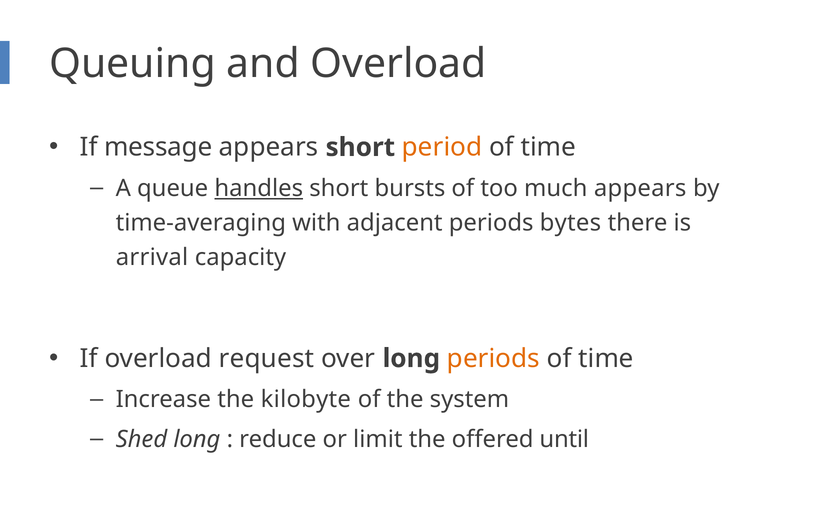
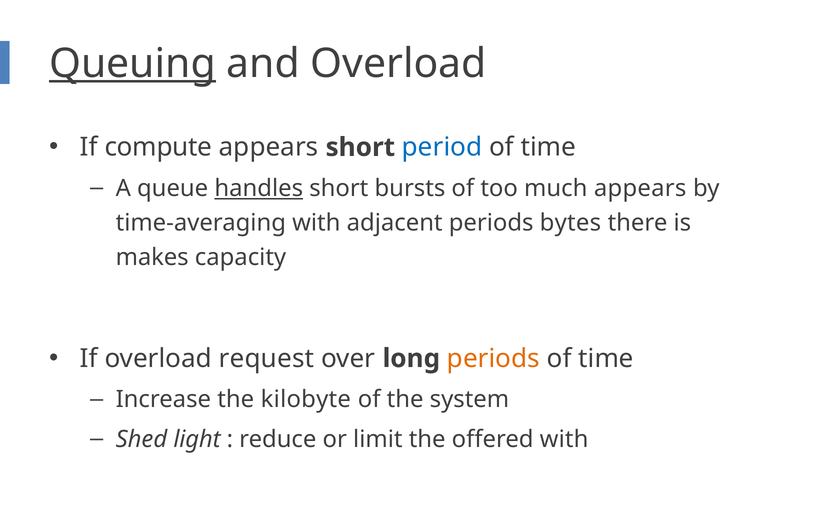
Queuing underline: none -> present (132, 64)
message: message -> compute (158, 147)
period colour: orange -> blue (442, 147)
arrival: arrival -> makes (152, 257)
Shed long: long -> light (197, 439)
offered until: until -> with (564, 439)
